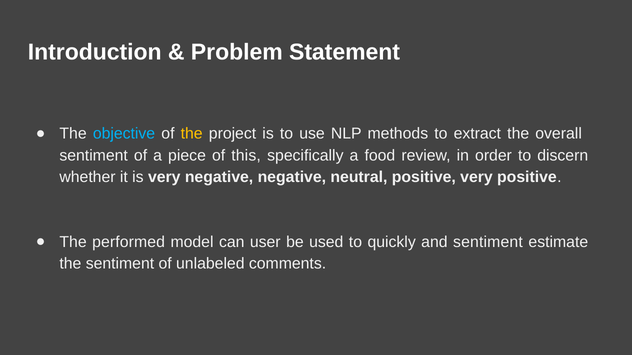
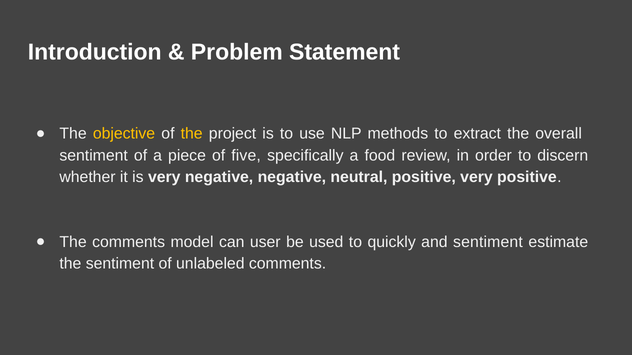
objective colour: light blue -> yellow (124, 134)
this: this -> five (246, 156)
The performed: performed -> comments (129, 242)
